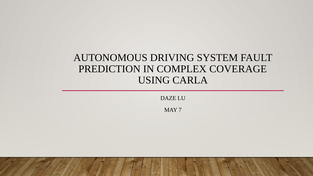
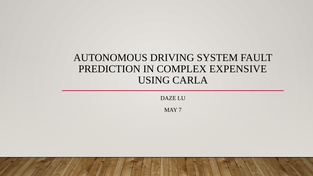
COVERAGE: COVERAGE -> EXPENSIVE (238, 69)
